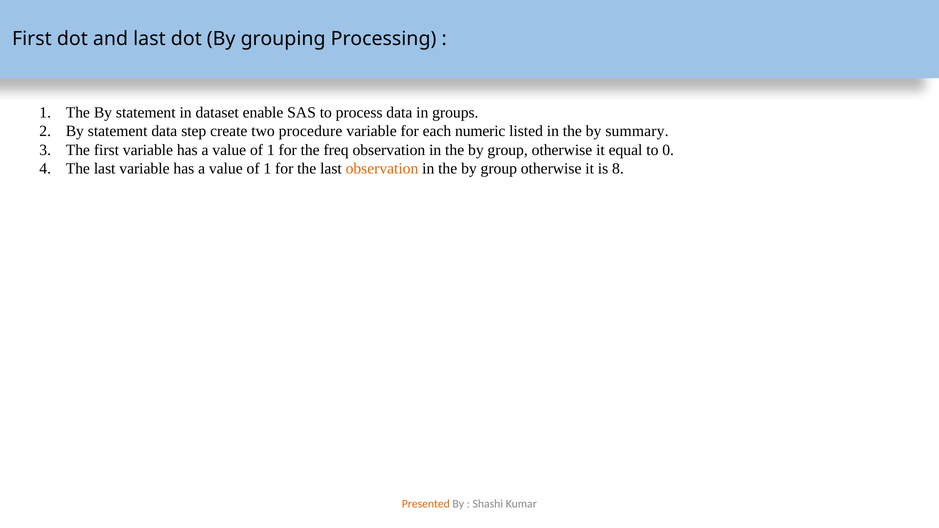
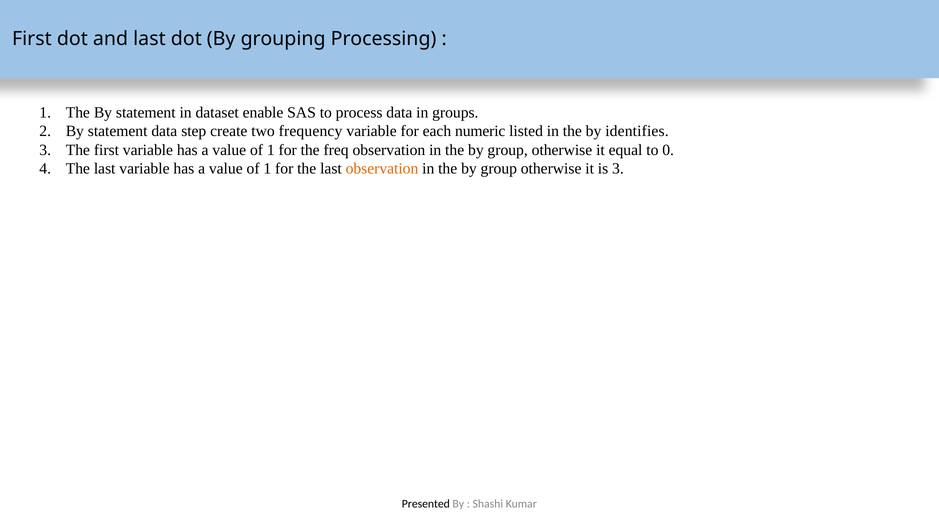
procedure: procedure -> frequency (311, 131)
summary: summary -> identifies (637, 131)
is 8: 8 -> 3 (618, 169)
Presented colour: orange -> black (426, 504)
